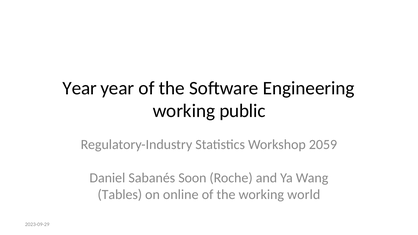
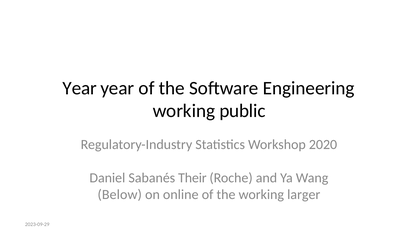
2059: 2059 -> 2020 (323, 145)
Soon: Soon -> Their (192, 178)
Tables: Tables -> Below (120, 195)
world: world -> larger (304, 195)
